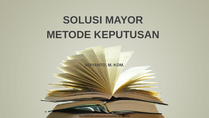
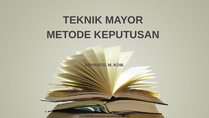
SOLUSI: SOLUSI -> TEKNIK (83, 20)
